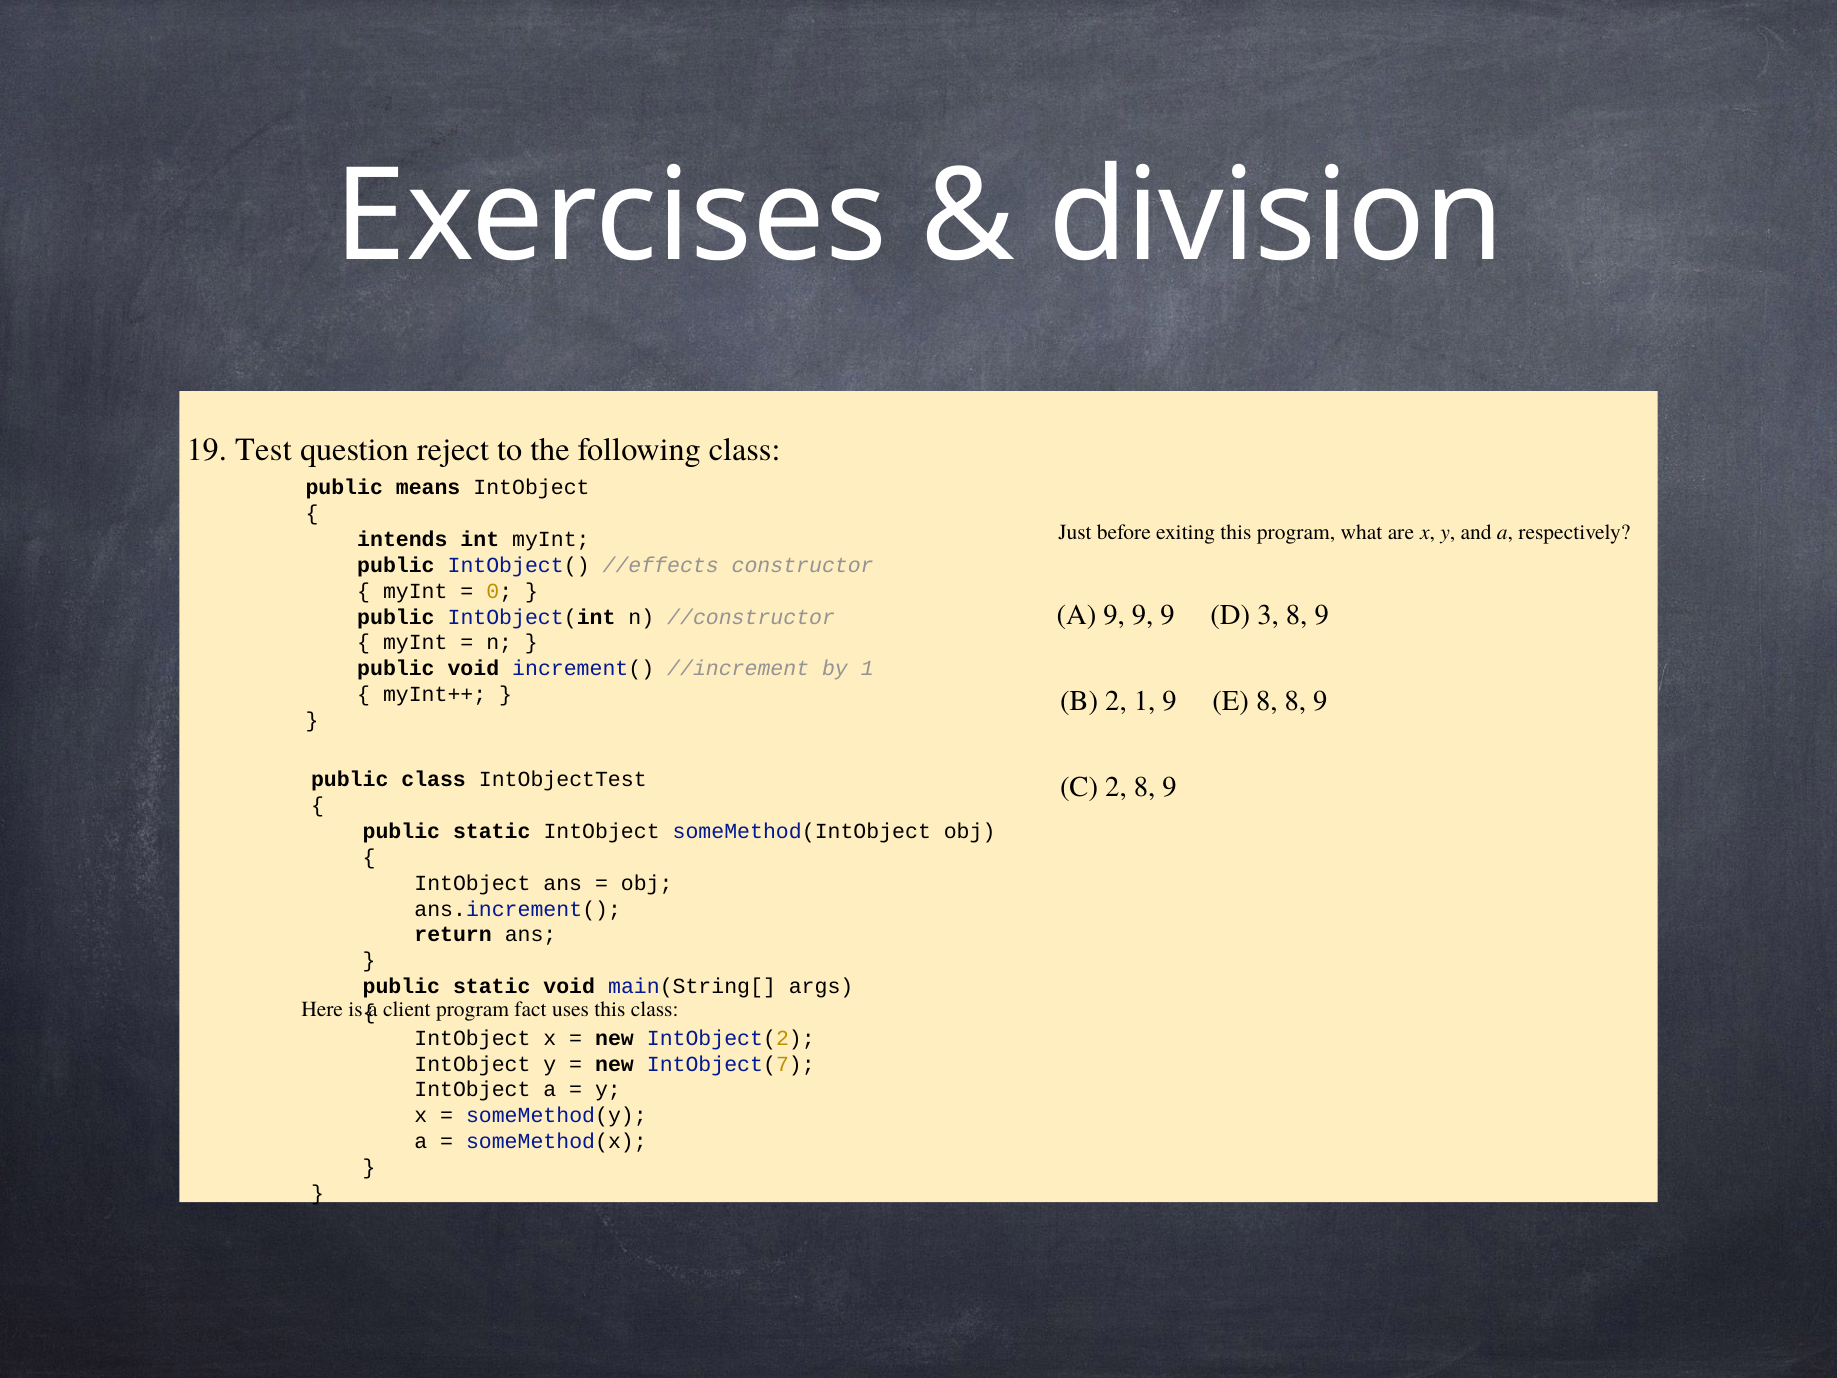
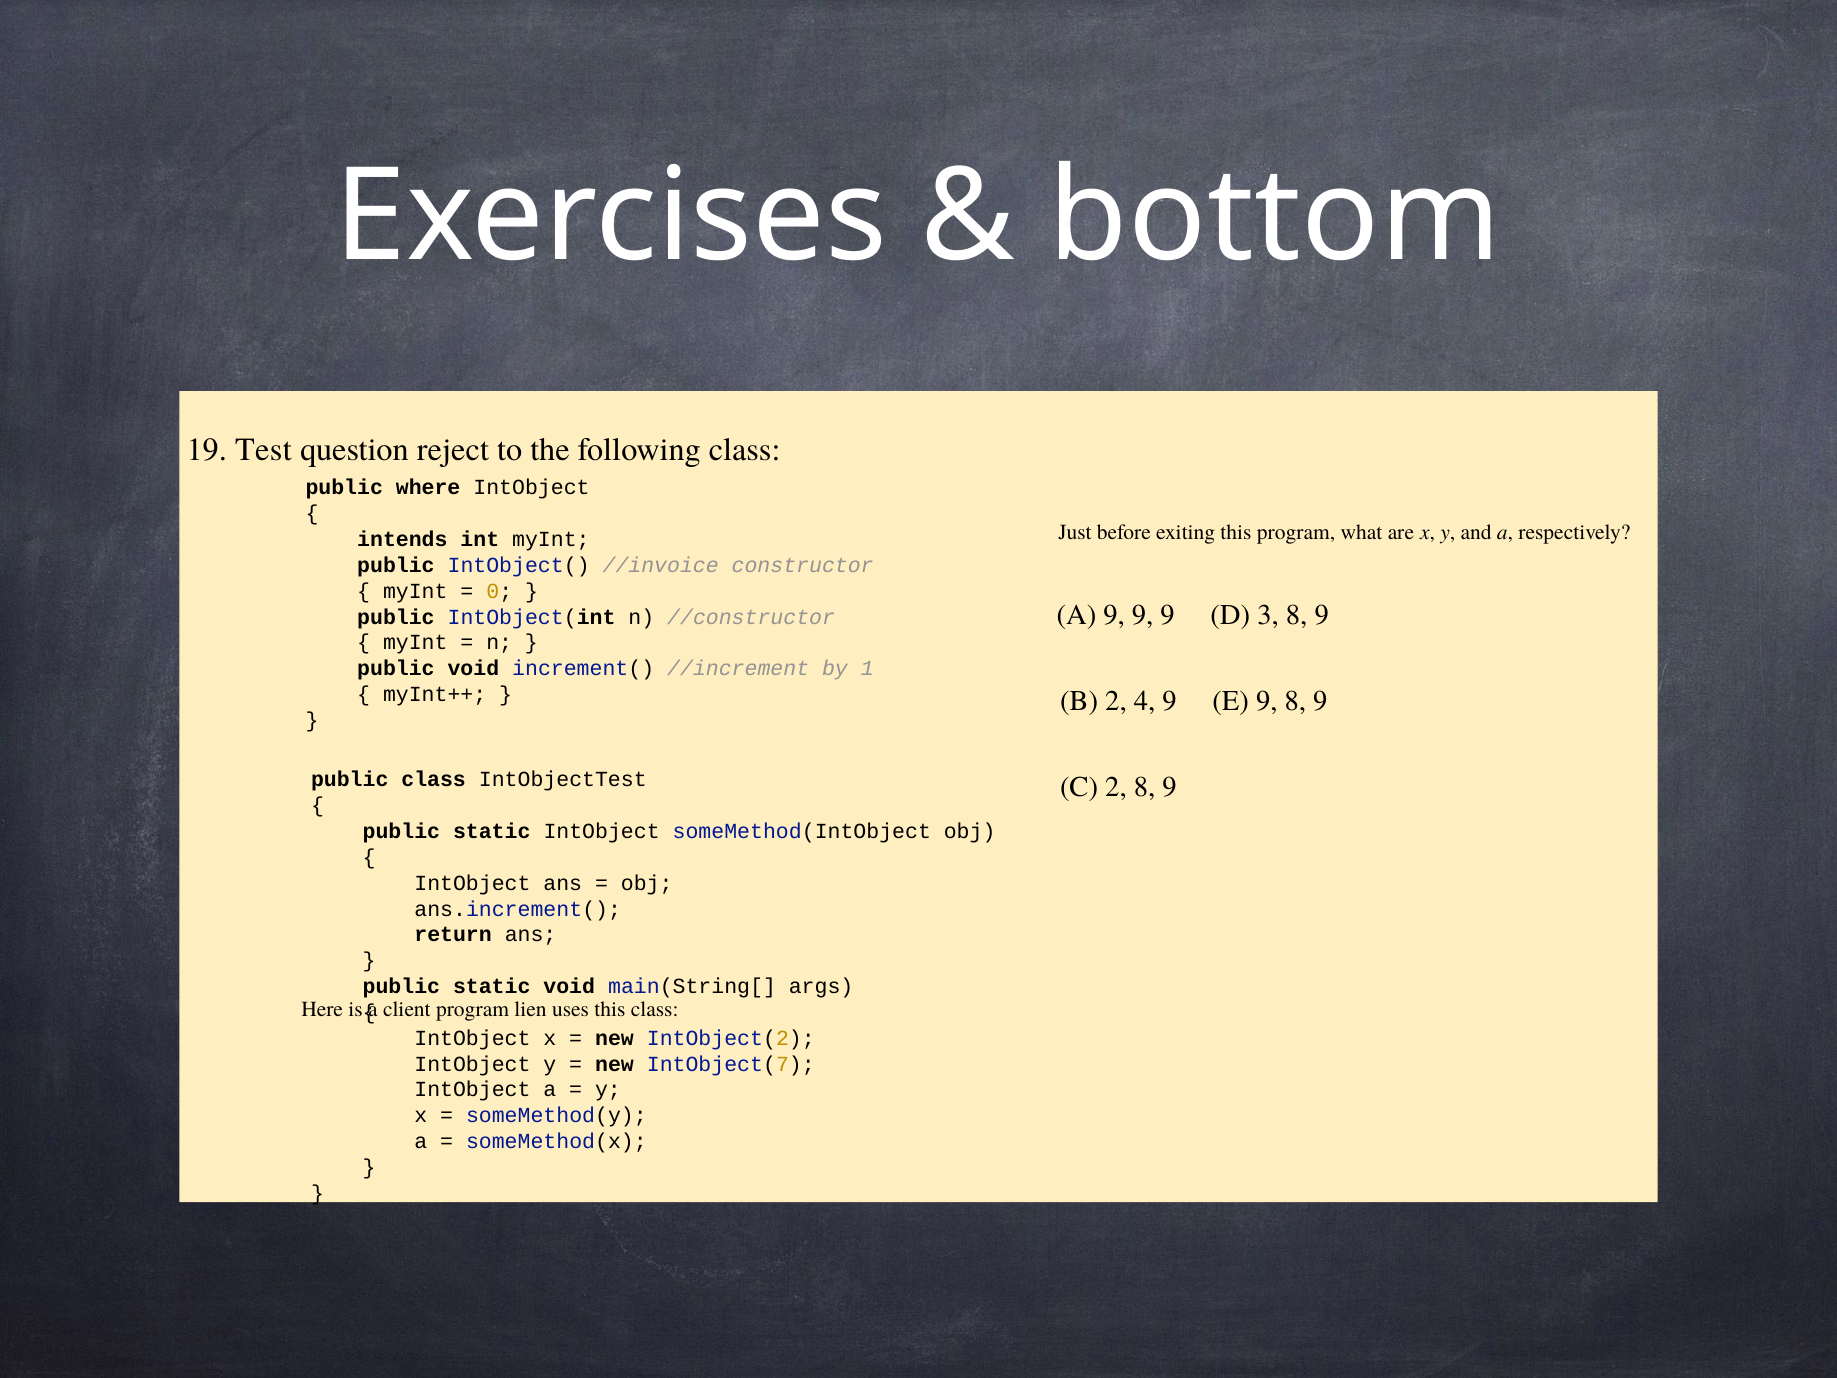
division: division -> bottom (1275, 217)
means: means -> where (428, 488)
//effects: //effects -> //invoice (661, 565)
2 1: 1 -> 4 (1145, 701)
E 8: 8 -> 9 (1267, 701)
fact: fact -> lien (531, 1009)
